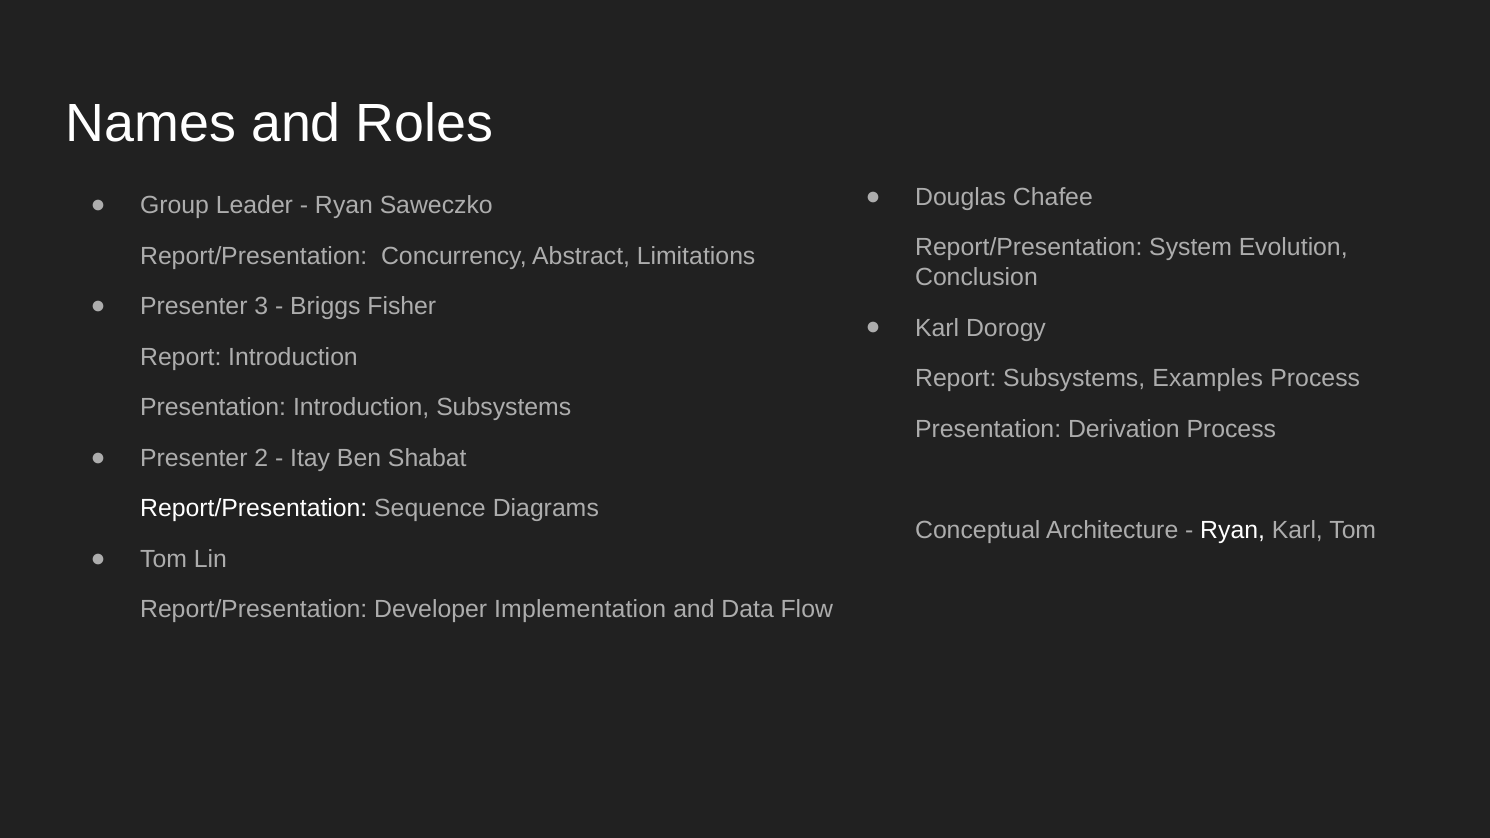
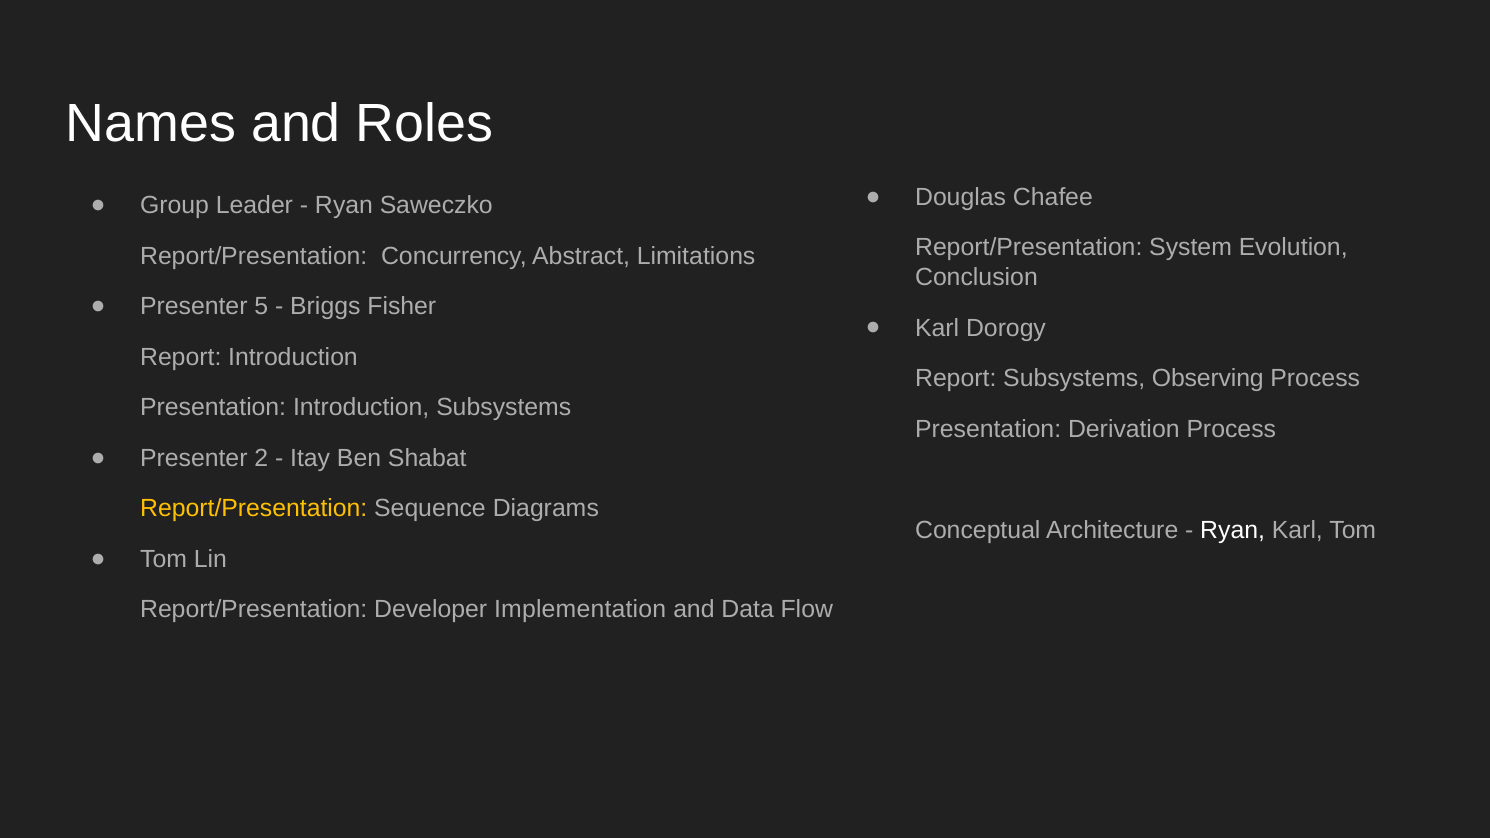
3: 3 -> 5 (261, 307)
Examples: Examples -> Observing (1208, 379)
Report/Presentation colour: white -> yellow (254, 509)
